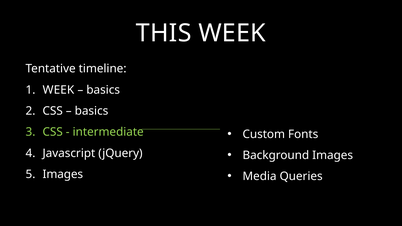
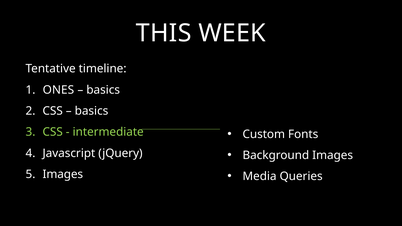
WEEK: WEEK -> ONES (58, 90)
